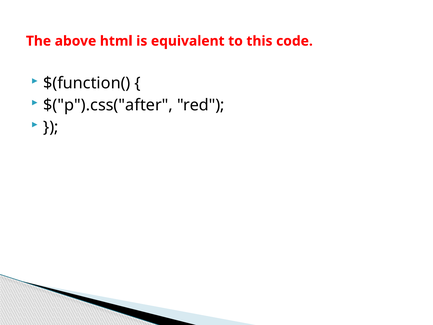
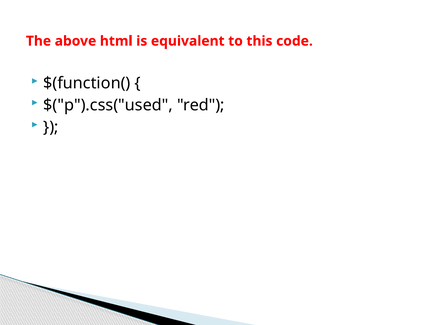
$("p").css("after: $("p").css("after -> $("p").css("used (108, 105)
